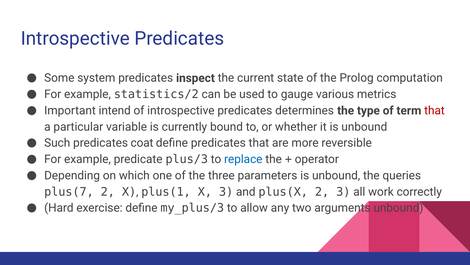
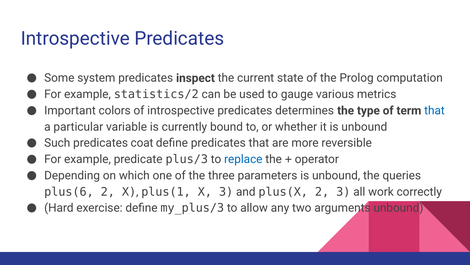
intend: intend -> colors (115, 110)
that colour: red -> blue (434, 110)
plus(7: plus(7 -> plus(6 (69, 191)
